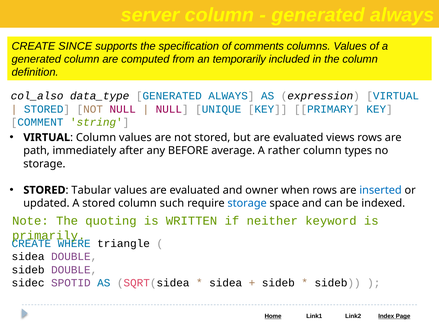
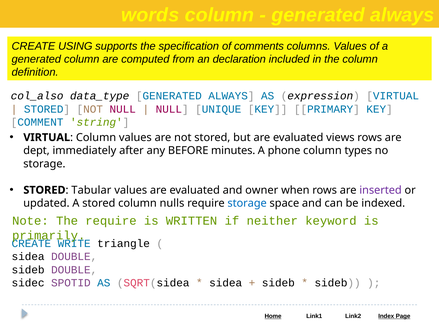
server: server -> words (150, 15)
SINCE: SINCE -> USING (75, 46)
temporarily: temporarily -> declaration (239, 59)
path: path -> dept (36, 151)
average: average -> minutes (233, 151)
rather: rather -> phone (284, 151)
inserted colour: blue -> purple (381, 190)
such: such -> nulls (172, 203)
The quoting: quoting -> require (111, 221)
WHERE: WHERE -> WRITE (74, 244)
